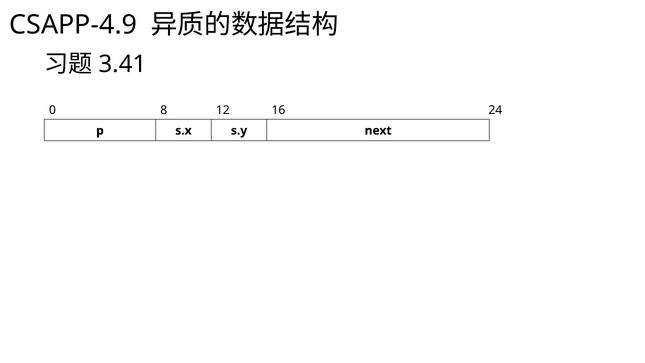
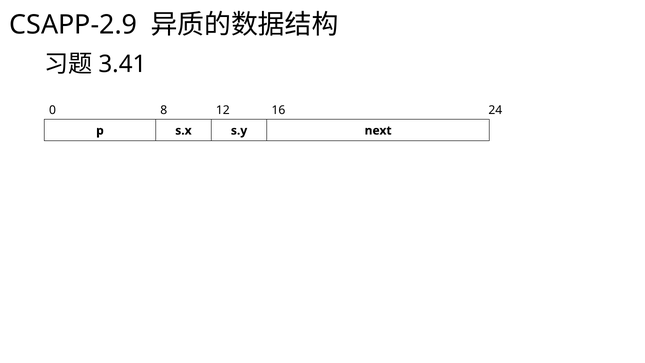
CSAPP-4.9: CSAPP-4.9 -> CSAPP-2.9 (73, 25)
